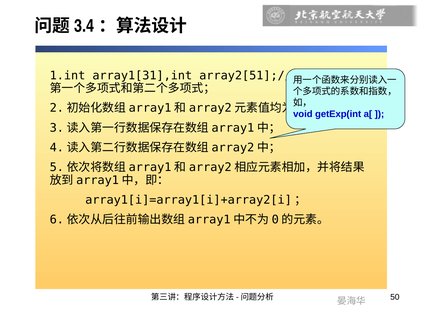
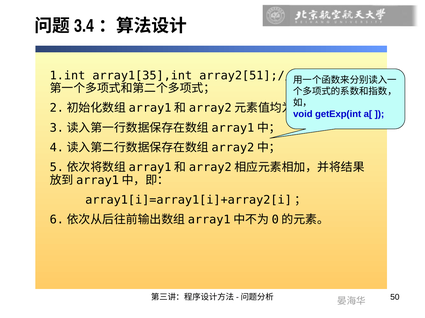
array1[31],int: array1[31],int -> array1[35],int (142, 76)
